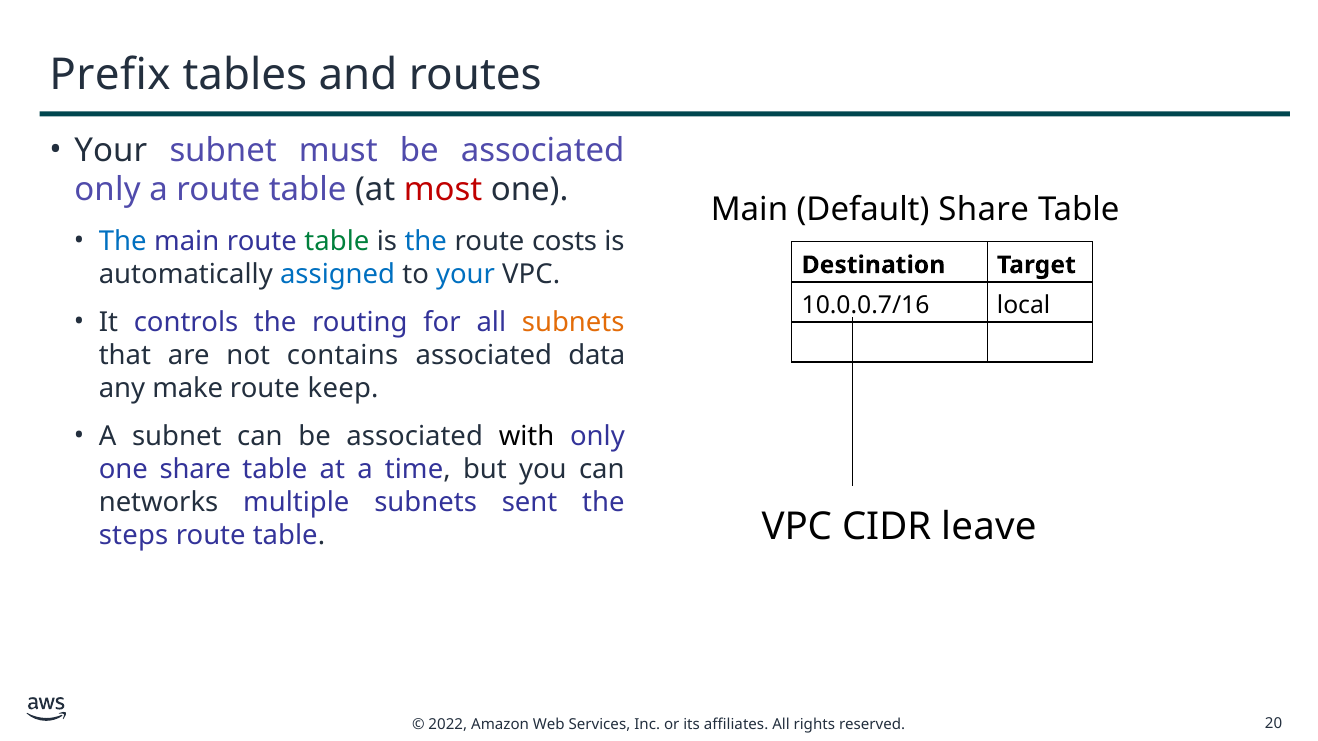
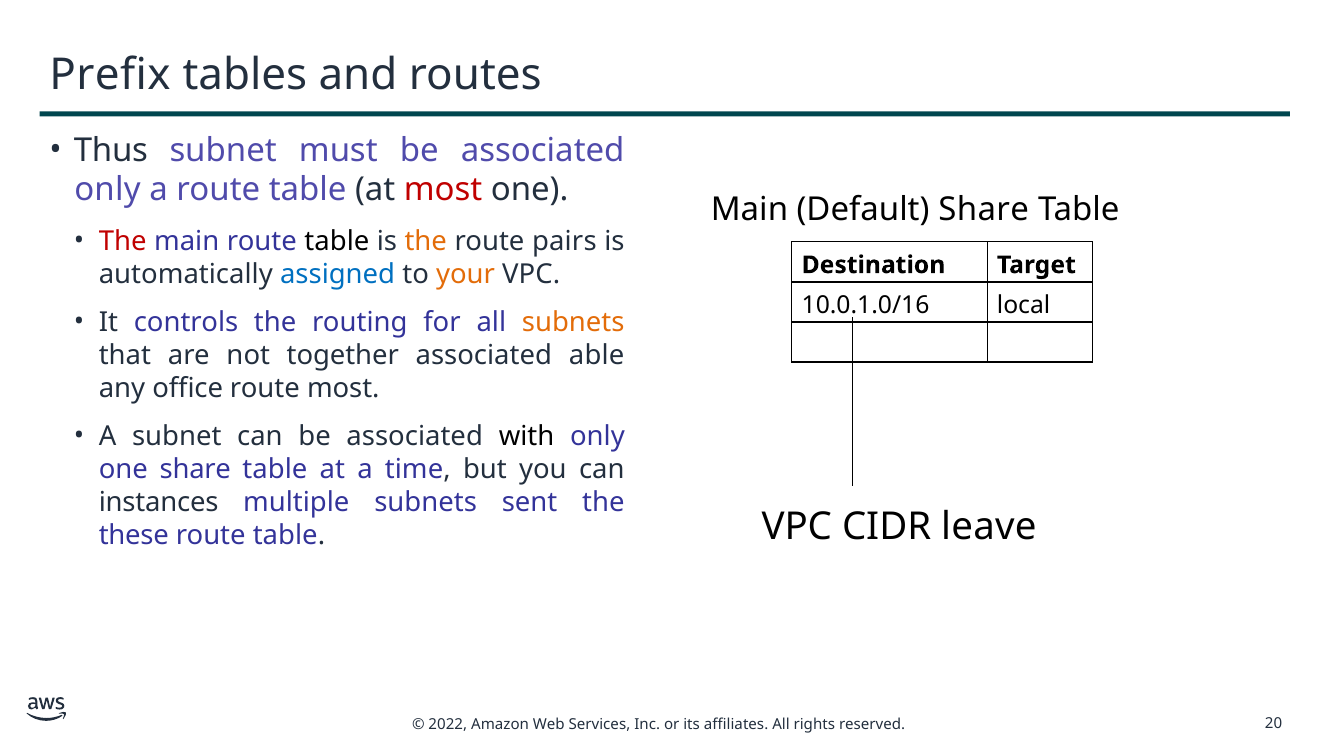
Your: Your -> Thus (111, 151)
The colour: blue -> red (123, 241)
table colour: green -> black (337, 241)
the colour: blue -> orange (426, 241)
costs: costs -> pairs (564, 241)
your colour: blue -> orange (466, 274)
10.0.0.7/16: 10.0.0.7/16 -> 10.0.1.0/16 (866, 305)
contains: contains -> together (343, 355)
data: data -> able (597, 355)
make: make -> office (188, 388)
route keep: keep -> most (343, 388)
networks: networks -> instances (159, 502)
steps: steps -> these (134, 535)
